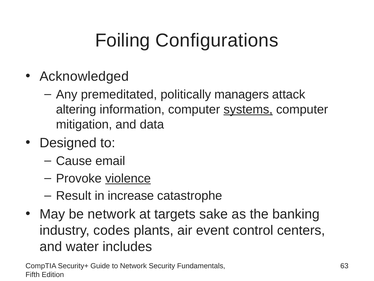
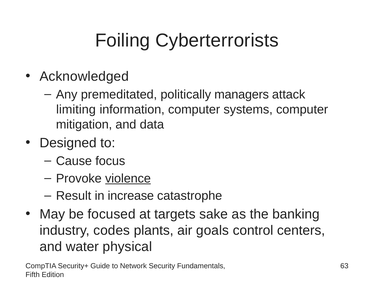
Configurations: Configurations -> Cyberterrorists (217, 40)
altering: altering -> limiting (76, 109)
systems underline: present -> none (248, 109)
email: email -> focus (110, 161)
be network: network -> focused (112, 214)
event: event -> goals (213, 230)
includes: includes -> physical (127, 246)
